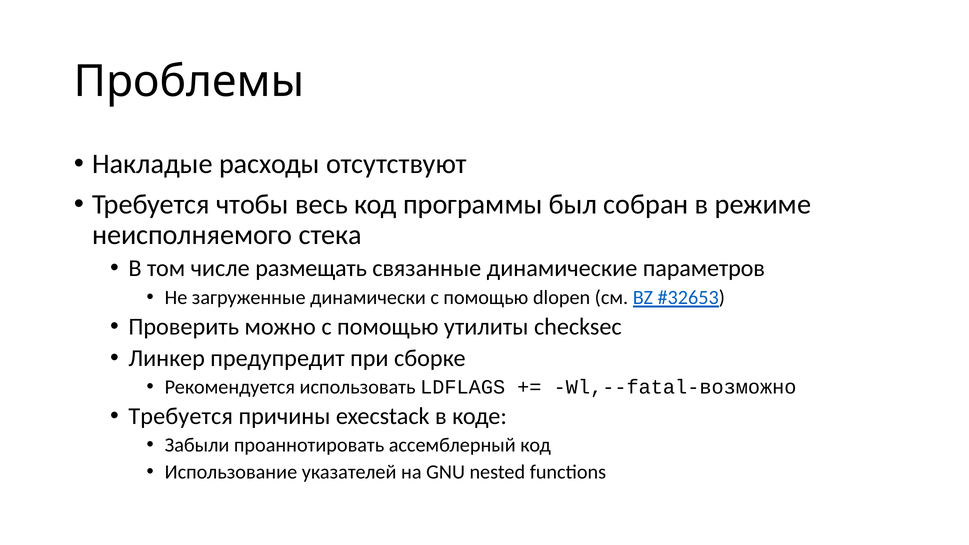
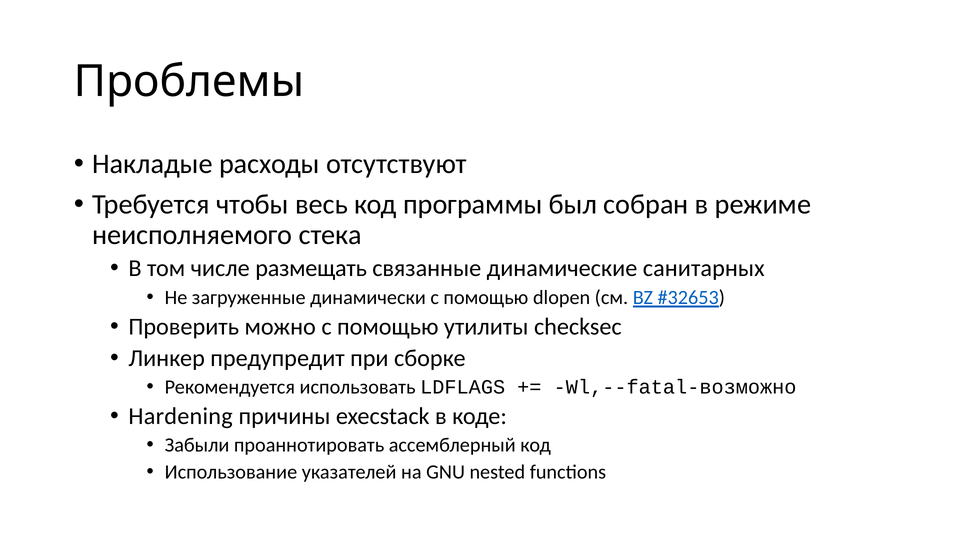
параметров: параметров -> санитарных (704, 268)
Требуется: Требуется -> Hardening (181, 416)
